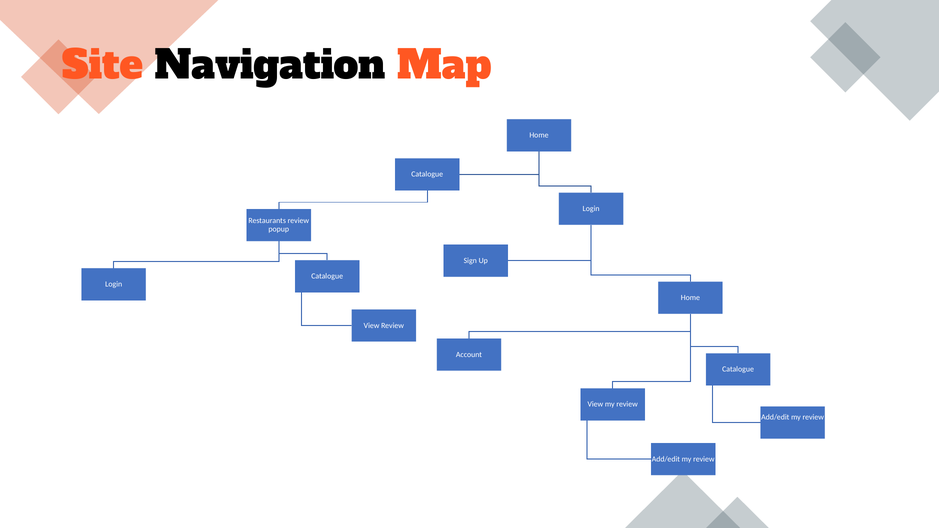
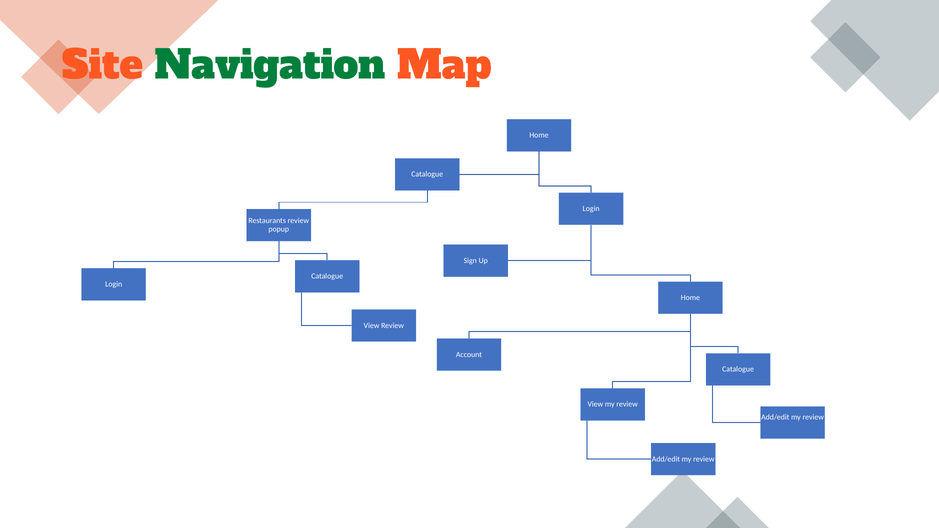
Navigation colour: black -> green (270, 66)
